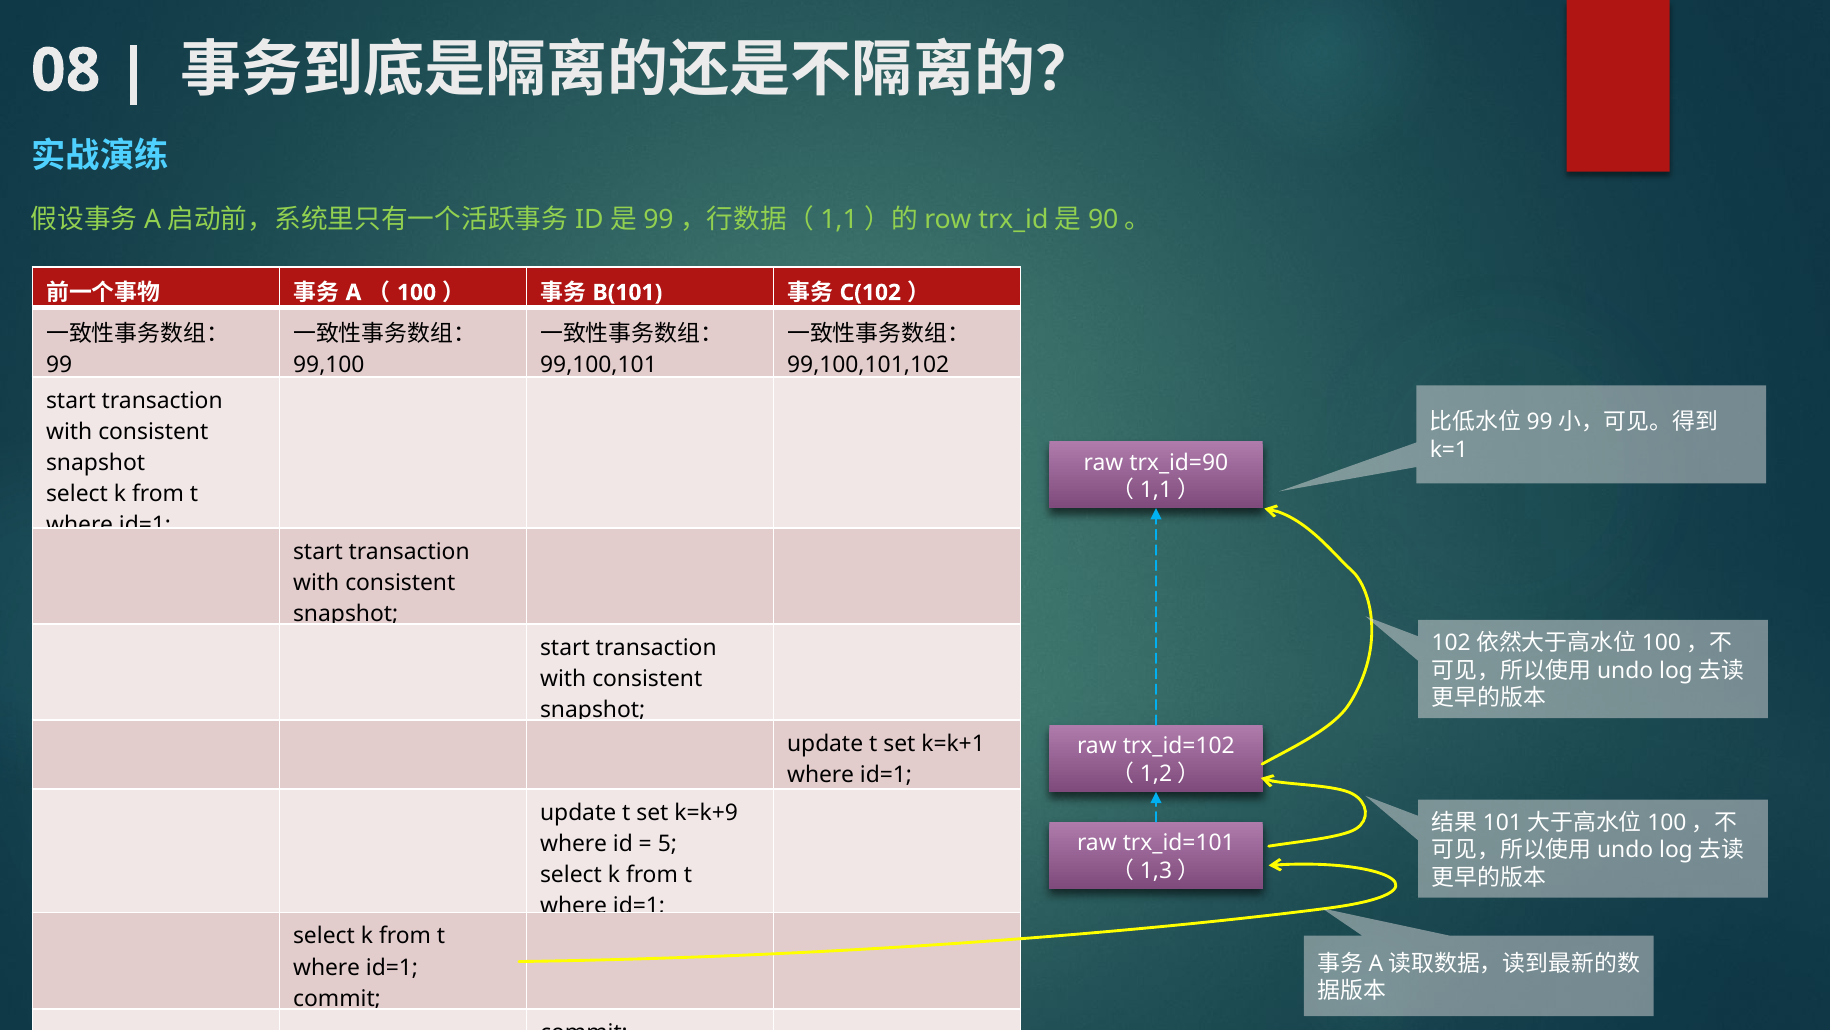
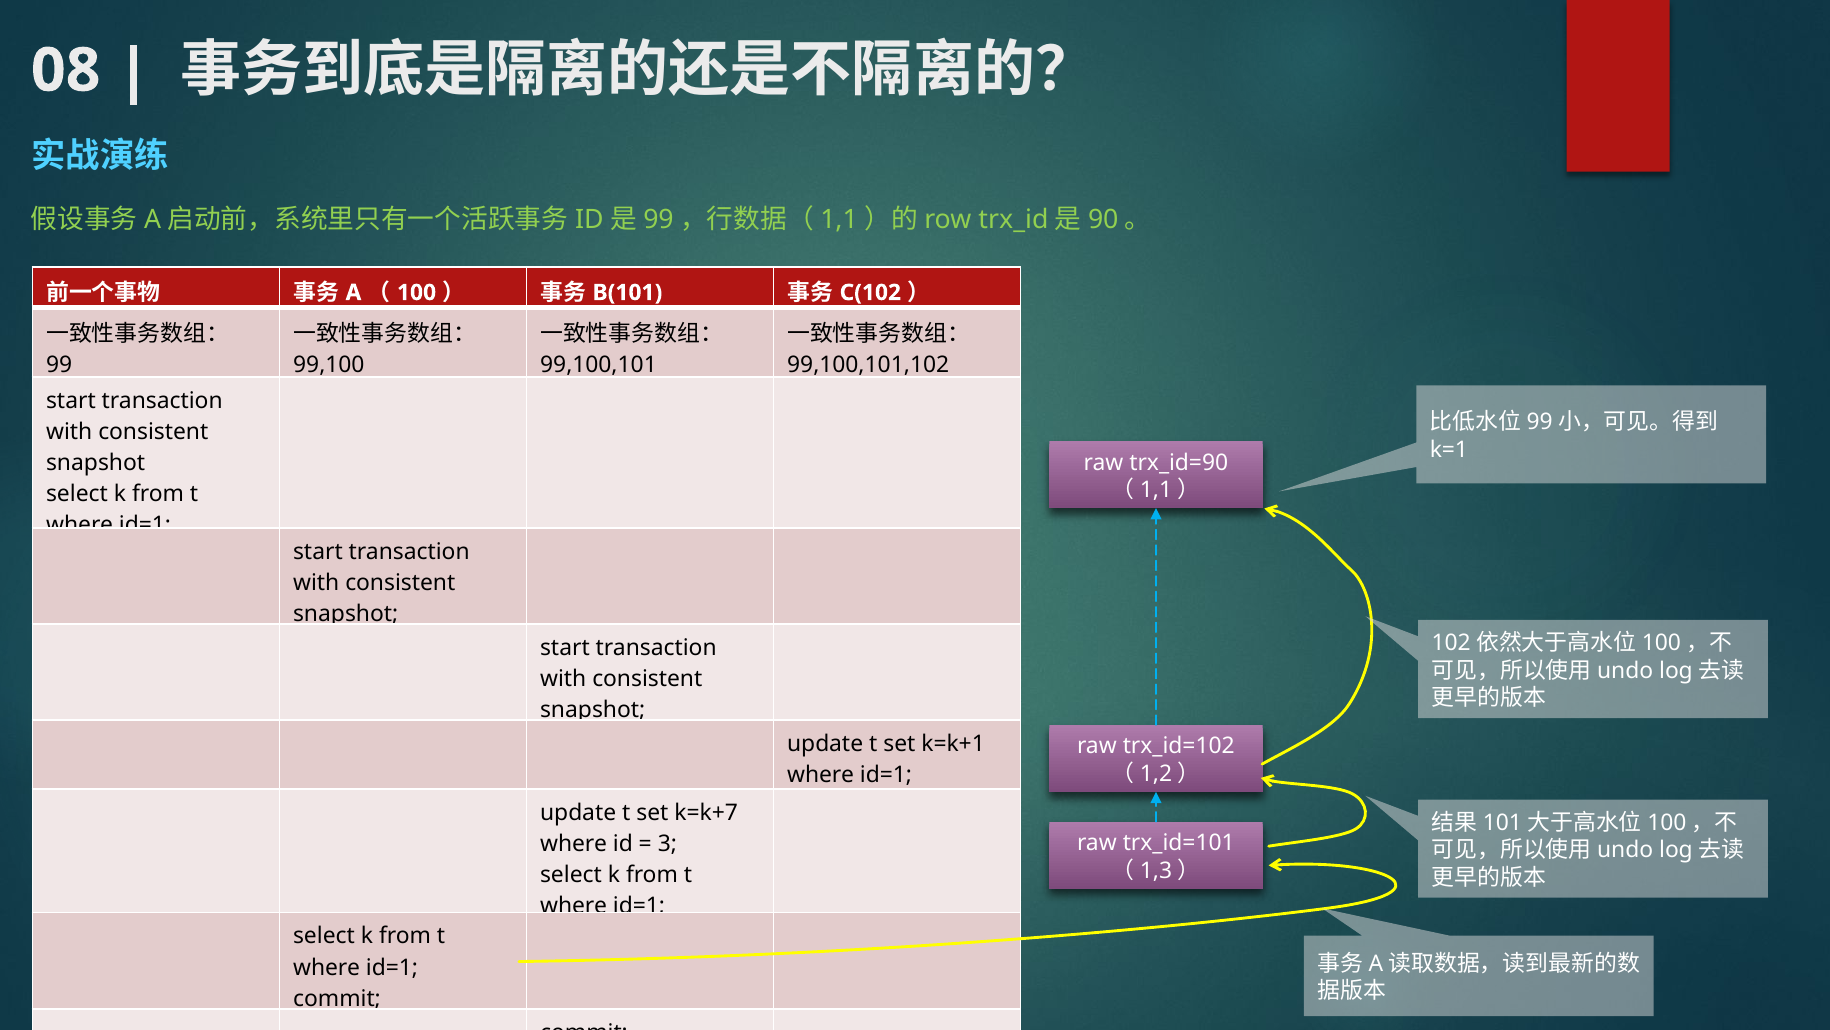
k=k+9: k=k+9 -> k=k+7 (706, 812)
5: 5 -> 3 (667, 843)
